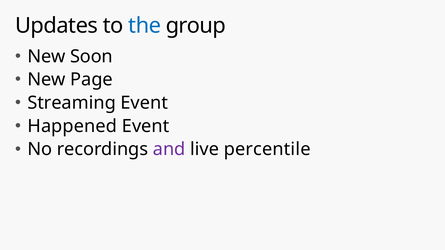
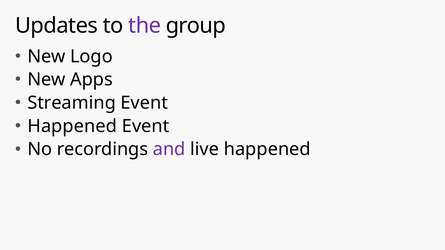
the colour: blue -> purple (145, 26)
Soon: Soon -> Logo (91, 56)
Page: Page -> Apps (91, 80)
live percentile: percentile -> happened (267, 150)
